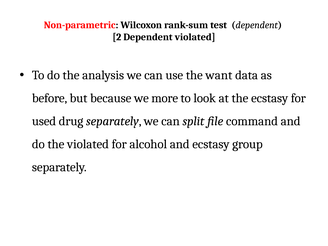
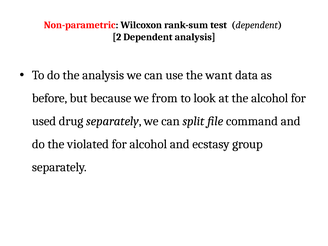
Dependent violated: violated -> analysis (195, 37)
more: more -> from (165, 98)
the ecstasy: ecstasy -> alcohol (270, 98)
